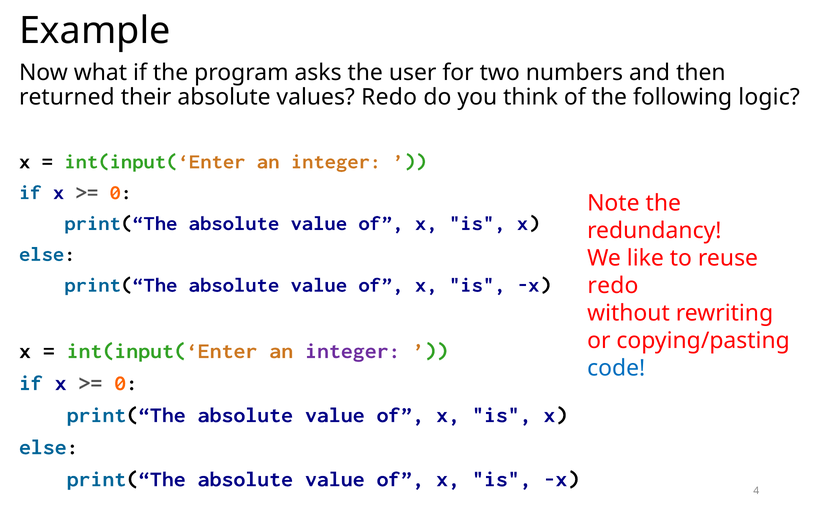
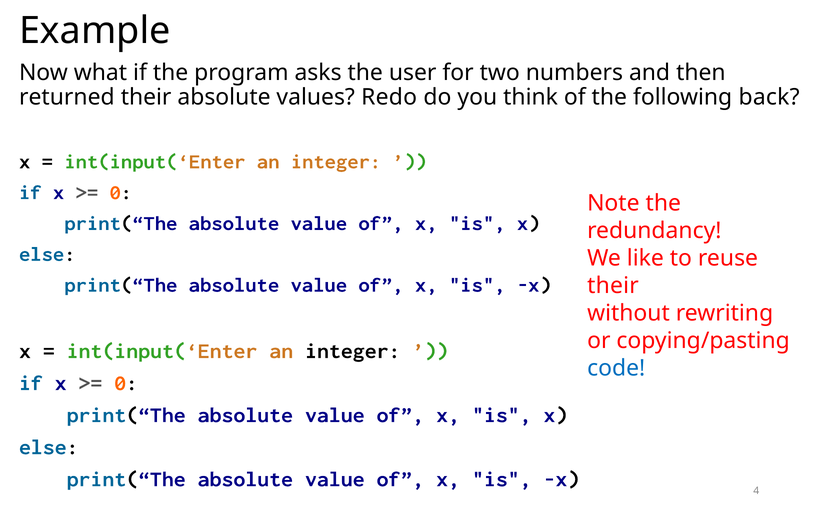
logic: logic -> back (769, 97)
redo: redo -> their (613, 286)
integer colour: purple -> black (353, 351)
